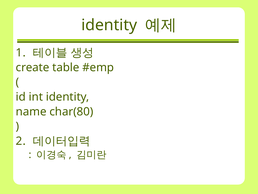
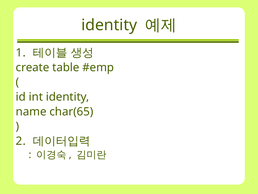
char(80: char(80 -> char(65 (71, 111)
